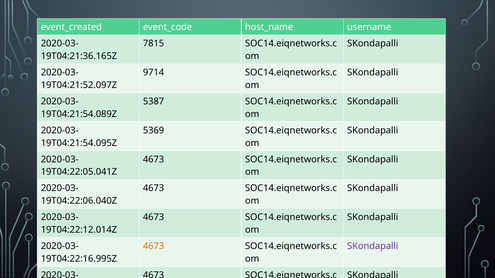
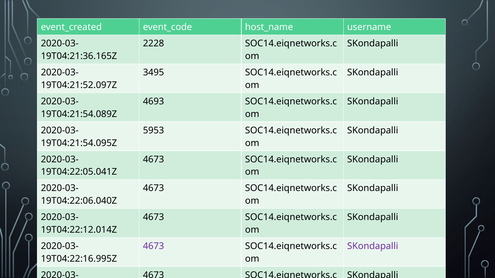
7815: 7815 -> 2228 (154, 44)
9714: 9714 -> 3495 (154, 73)
5387: 5387 -> 4693 (154, 102)
5369: 5369 -> 5953 (154, 131)
4673 colour: orange -> purple (154, 246)
